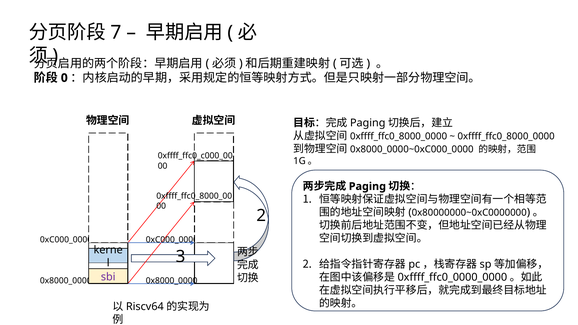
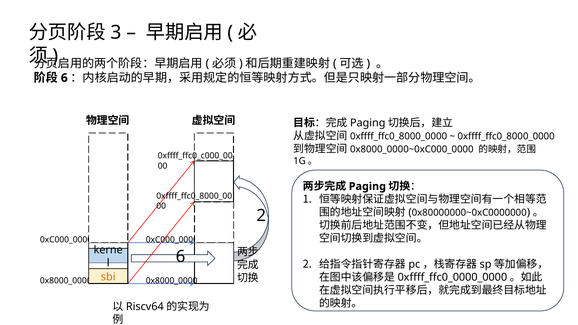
7: 7 -> 3 (116, 33)
0: 0 -> 6 (64, 78)
3: 3 -> 6 (181, 257)
sbi colour: purple -> orange (108, 277)
